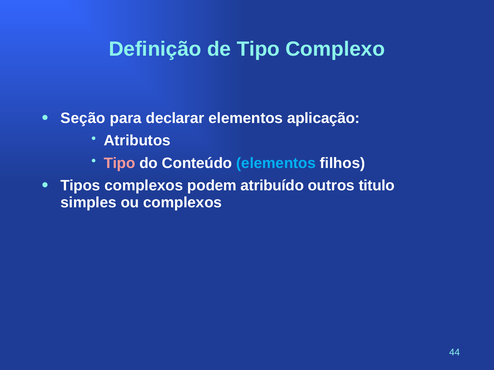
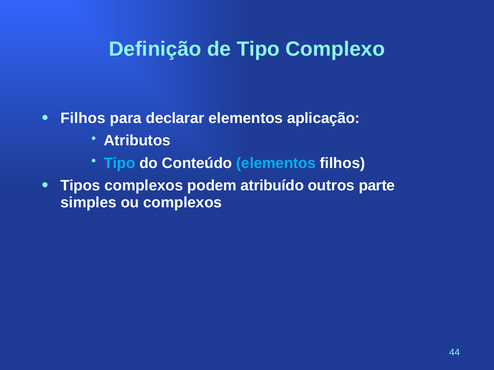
Seção: Seção -> Filhos (83, 118)
Tipo colour: pink -> light blue (120, 163)
titulo: titulo -> parte (377, 186)
